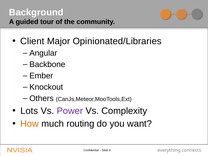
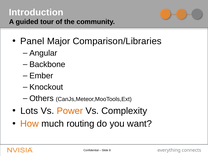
Background: Background -> Introduction (36, 12)
Client: Client -> Panel (32, 41)
Opinionated/Libraries: Opinionated/Libraries -> Comparison/Libraries (117, 41)
Power colour: purple -> orange (70, 111)
